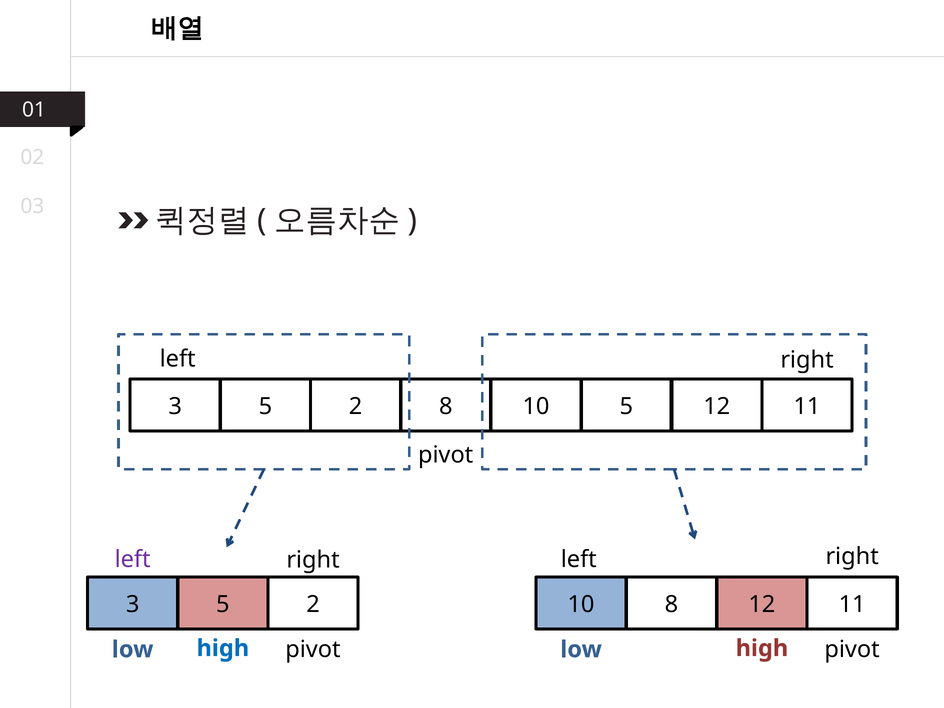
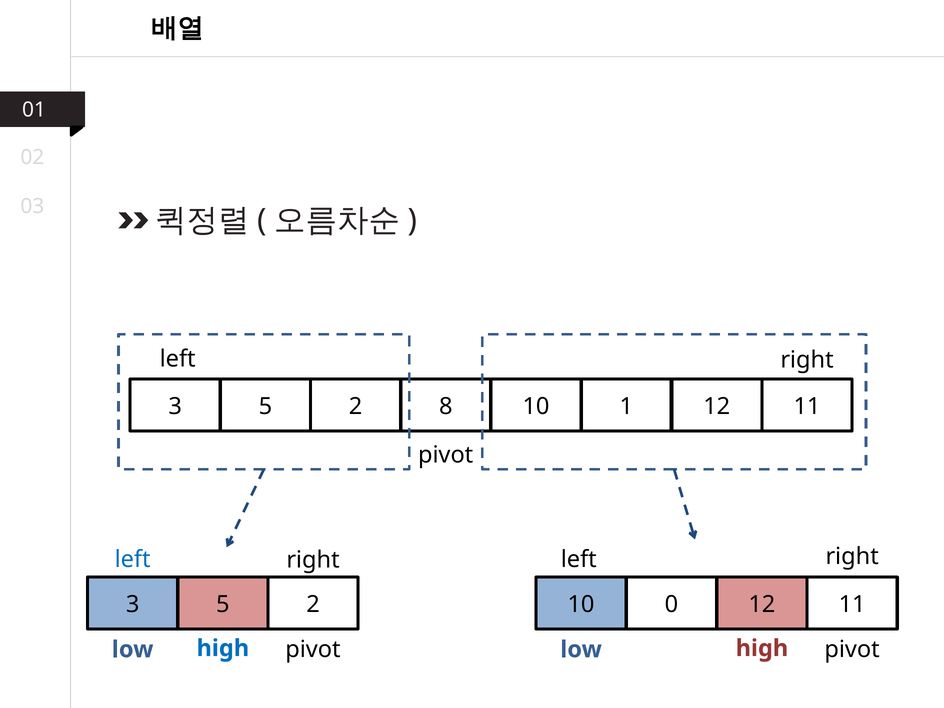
10 5: 5 -> 1 (626, 407)
left colour: purple -> blue (133, 559)
10 8: 8 -> 0 (671, 605)
